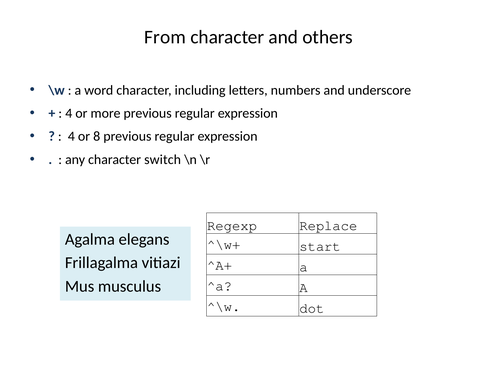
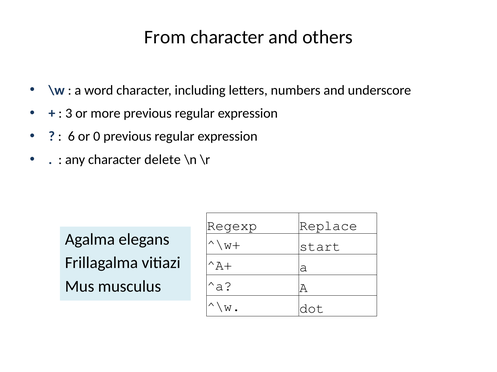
4: 4 -> 3 (69, 114)
4: 4 -> 6 (71, 137)
8: 8 -> 0 (97, 137)
switch: switch -> delete (163, 160)
